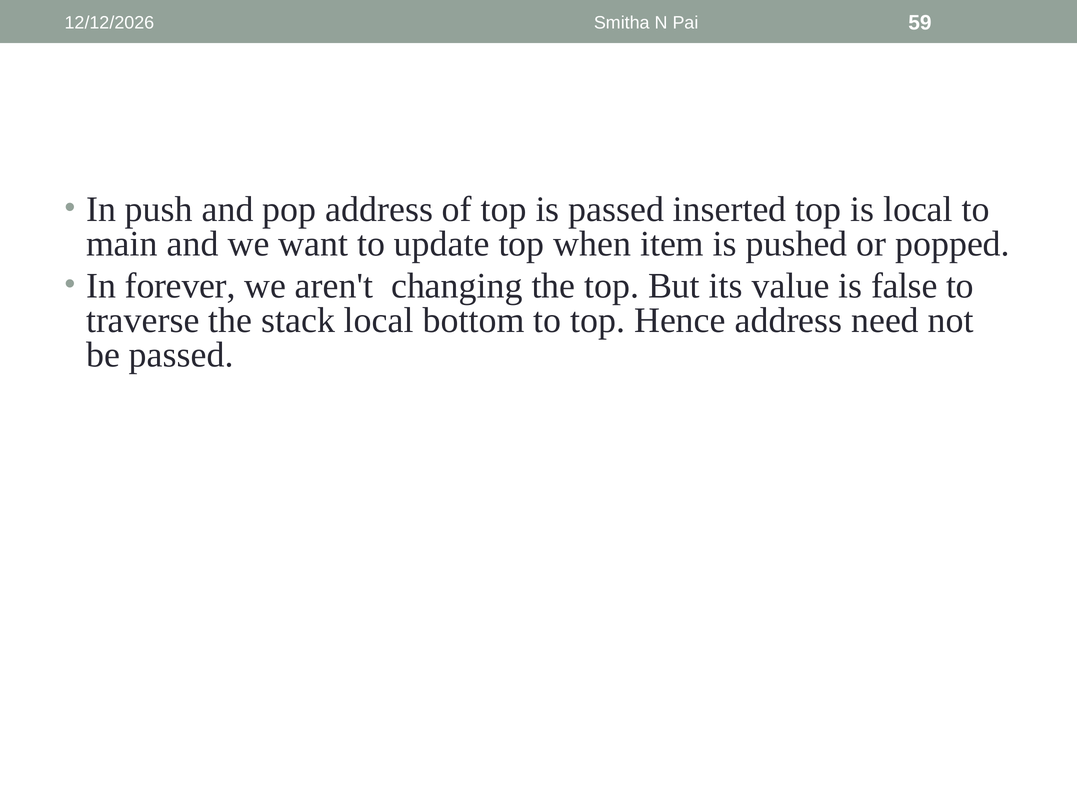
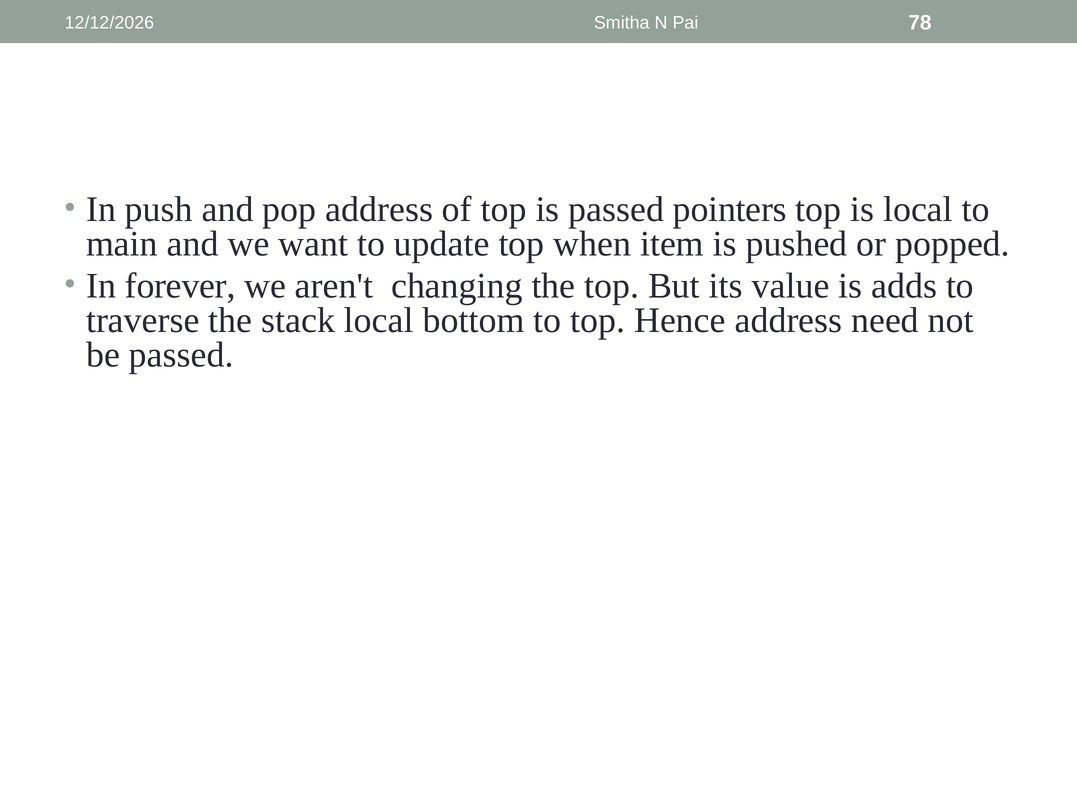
59: 59 -> 78 (920, 23)
inserted: inserted -> pointers (730, 210)
false: false -> adds (904, 286)
